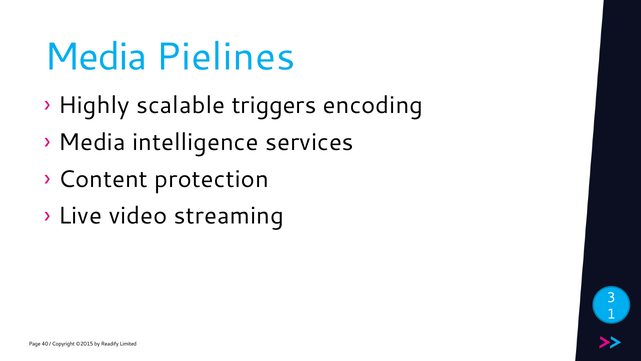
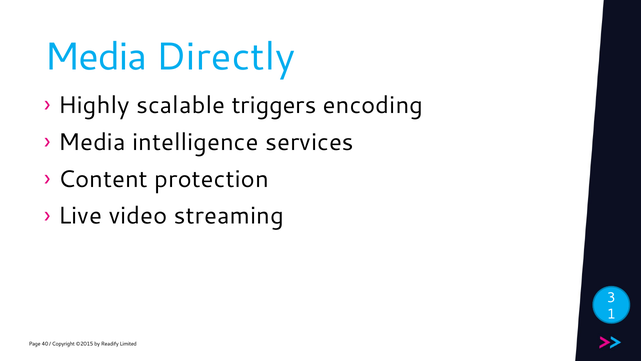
Pielines: Pielines -> Directly (226, 57)
